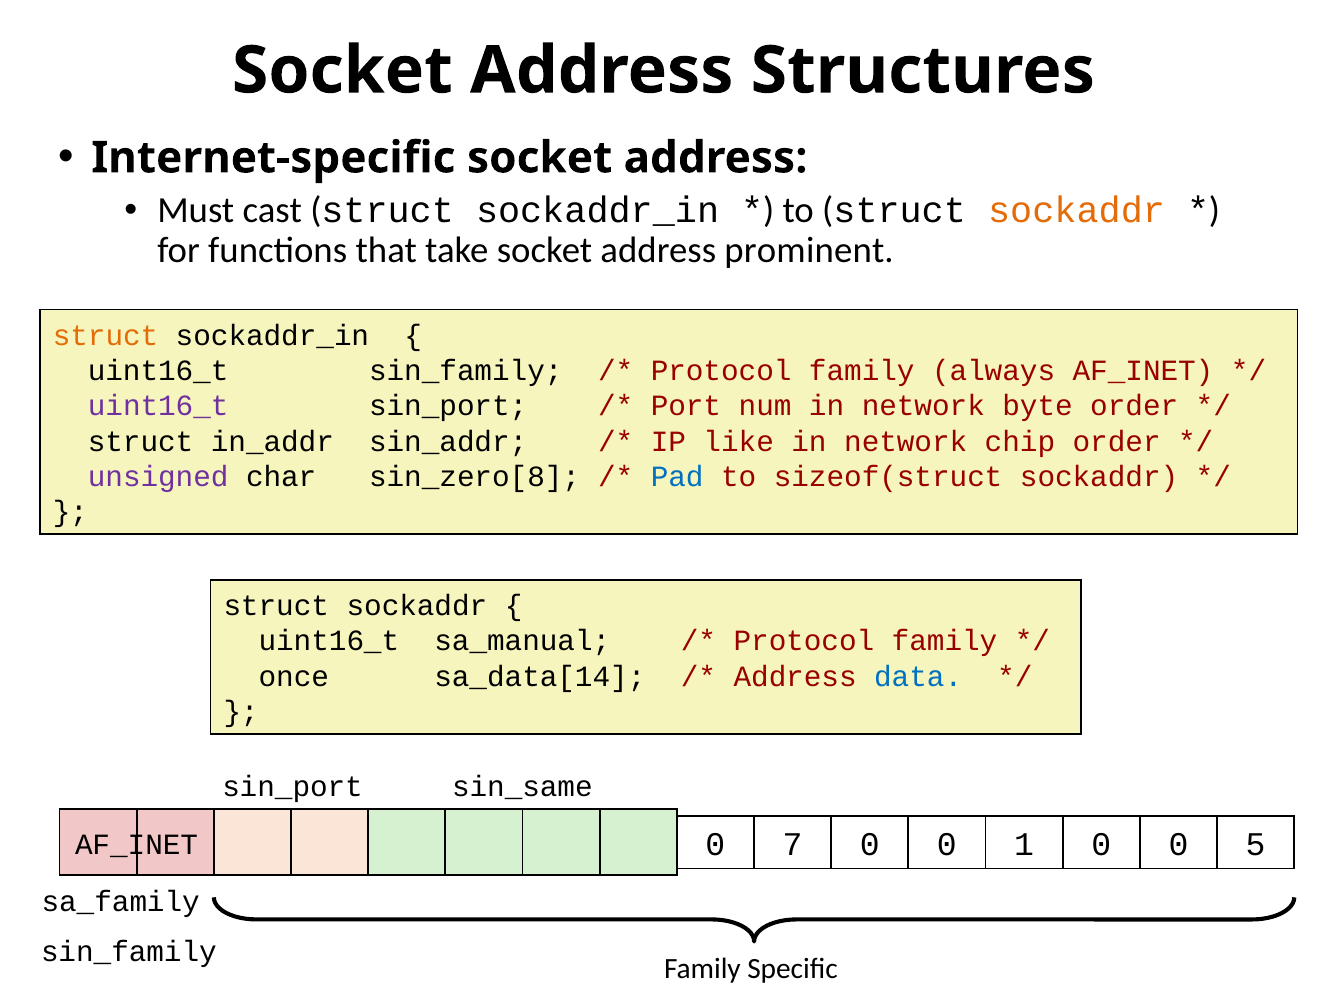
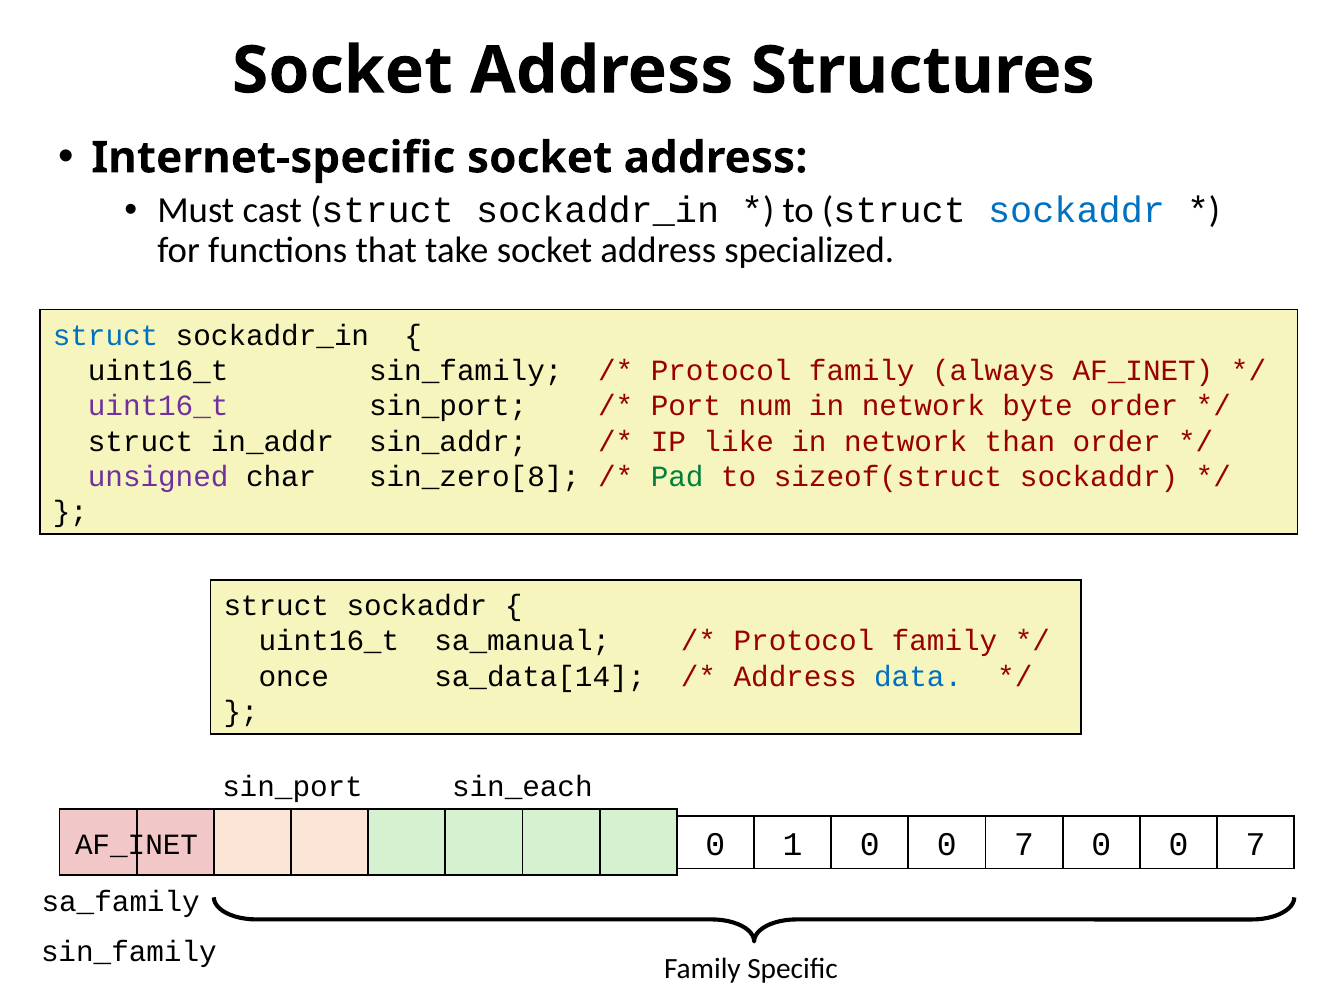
sockaddr colour: orange -> blue (1077, 211)
prominent: prominent -> specialized (809, 250)
struct colour: orange -> blue (106, 336)
chip: chip -> than (1020, 442)
Pad colour: blue -> green (677, 477)
sin_same: sin_same -> sin_each (522, 787)
7: 7 -> 1 (793, 845)
1: 1 -> 7 (1024, 845)
5: 5 -> 7 (1256, 845)
